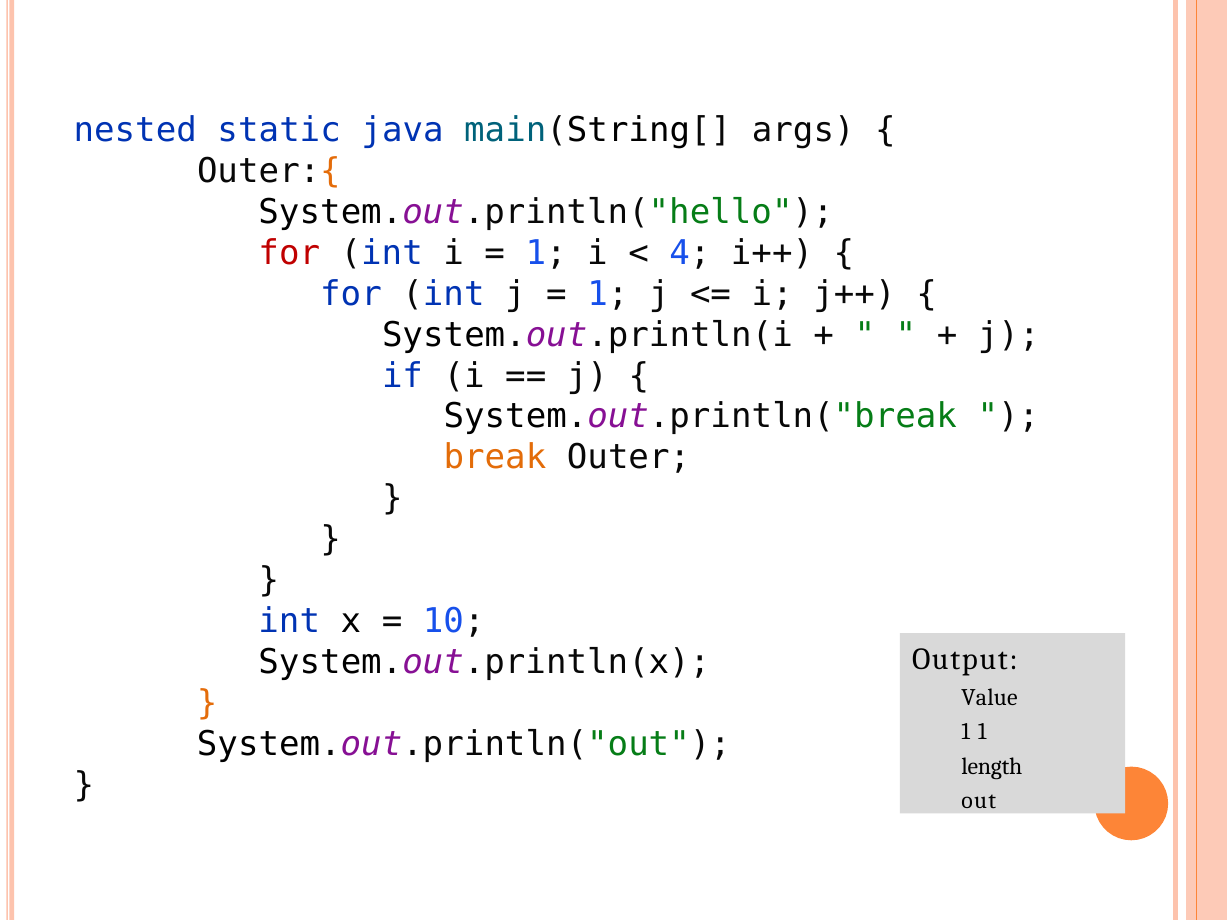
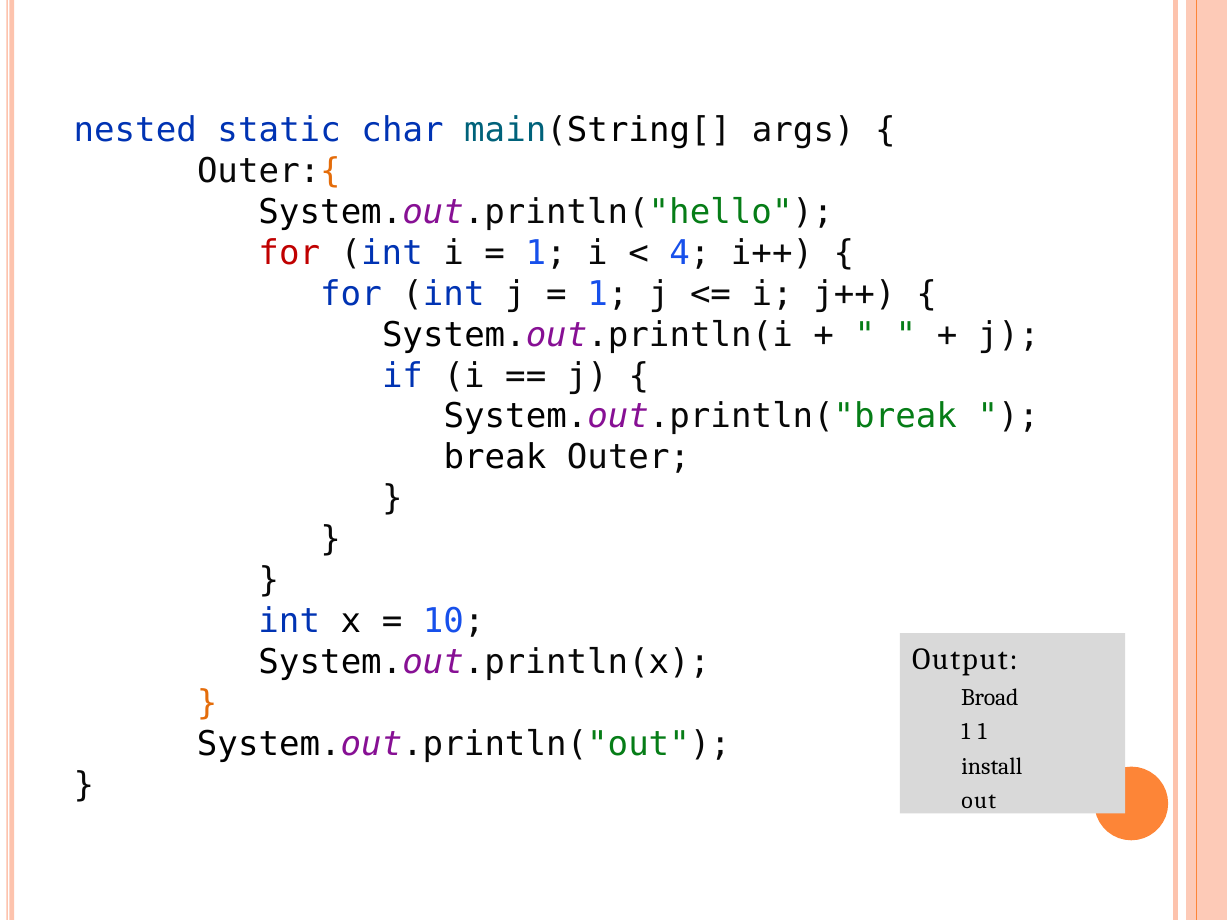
java: java -> char (403, 130)
break colour: orange -> black (495, 458)
Value: Value -> Broad (990, 698)
length: length -> install (992, 767)
